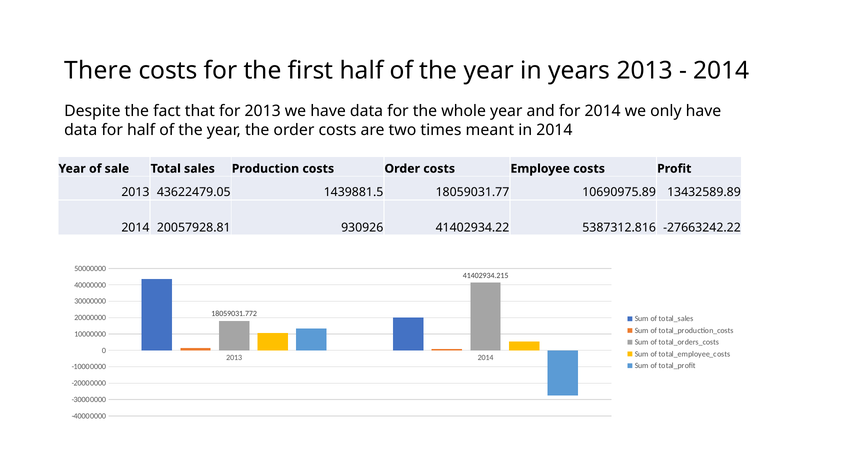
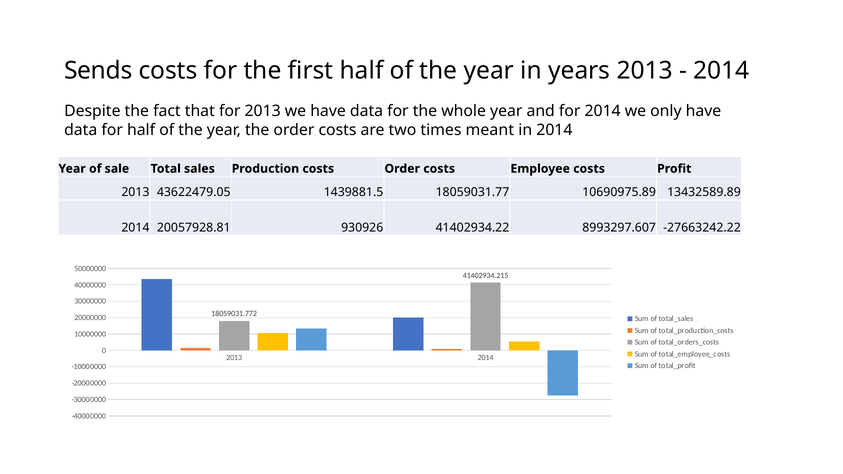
There: There -> Sends (98, 71)
5387312.816: 5387312.816 -> 8993297.607 (619, 228)
